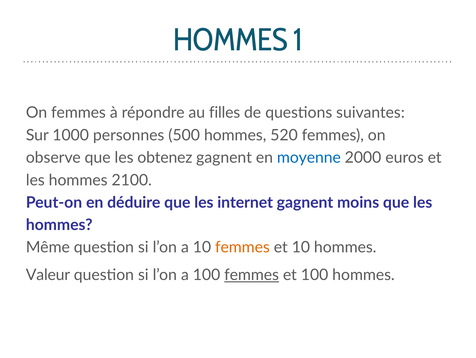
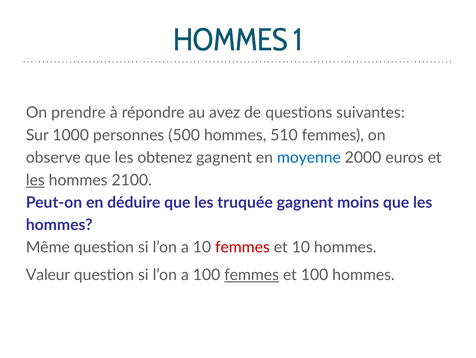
On femmes: femmes -> prendre (78, 113)
filles: filles -> avez (225, 113)
520: 520 -> 510 (284, 135)
les underline: none -> present (35, 180)
internet: internet -> truquée (245, 202)
femmes colour: orange -> red (242, 247)
